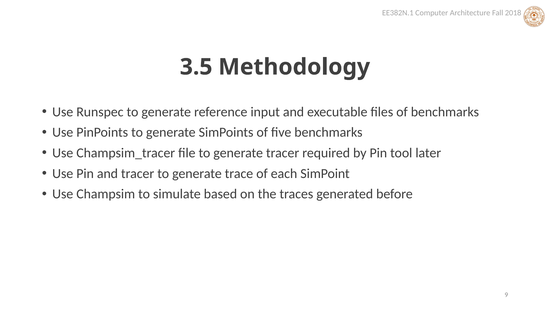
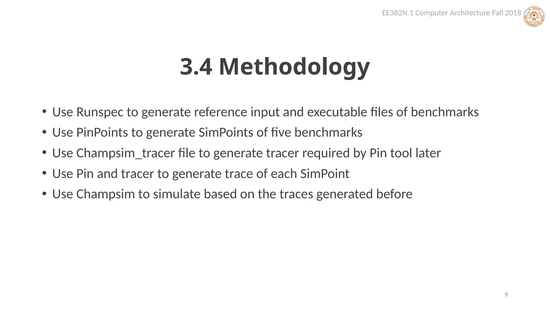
3.5: 3.5 -> 3.4 (196, 67)
